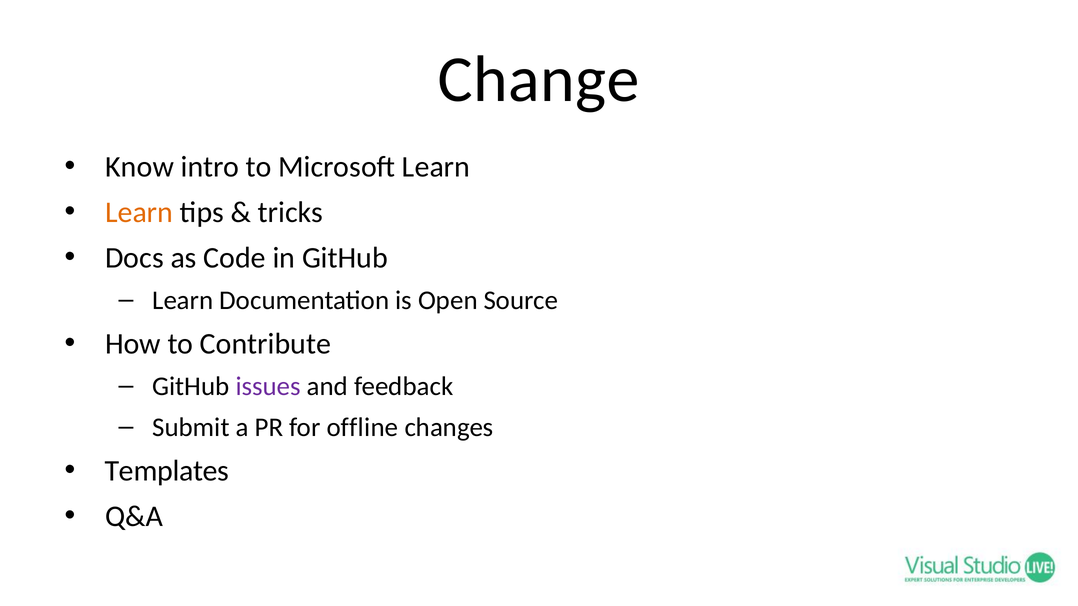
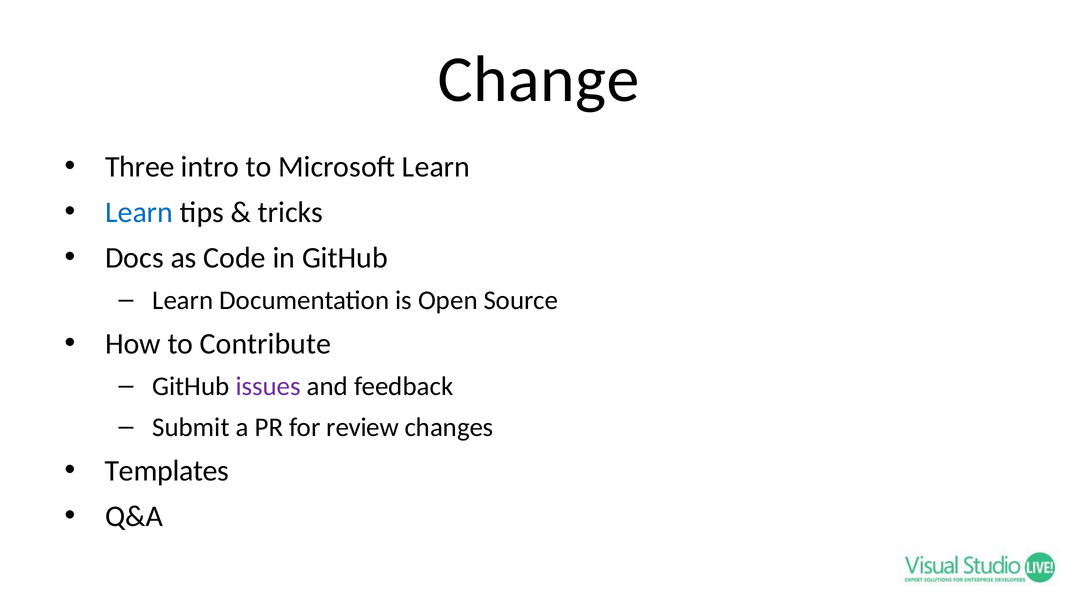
Know: Know -> Three (140, 167)
Learn colour: orange -> blue (139, 213)
offline: offline -> review (363, 427)
